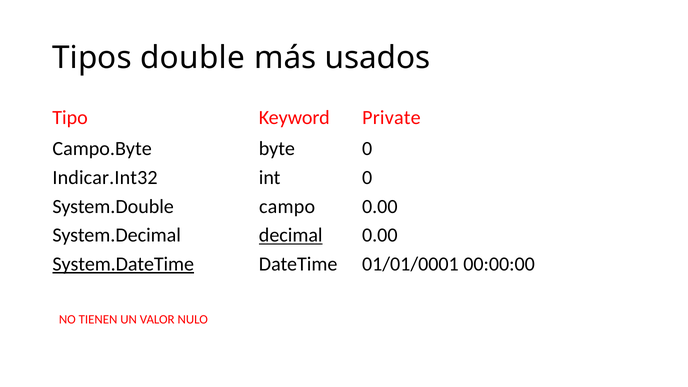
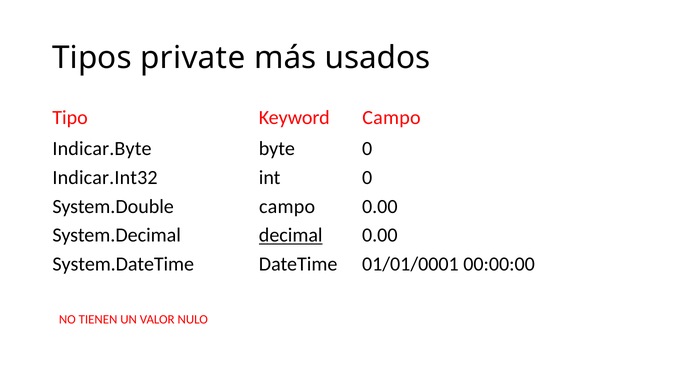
double: double -> private (193, 58)
Keyword Private: Private -> Campo (391, 117)
Campo.Byte: Campo.Byte -> Indicar.Byte (102, 149)
System.DateTime underline: present -> none (123, 264)
